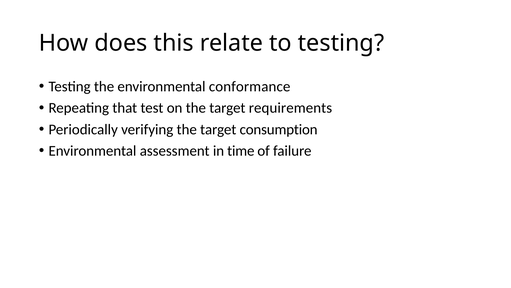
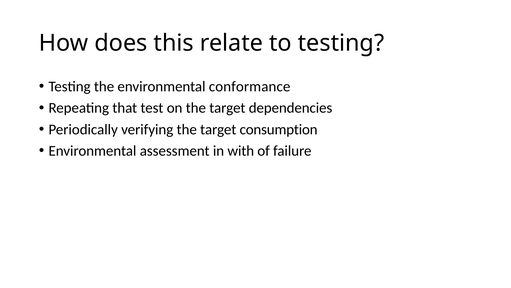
requirements: requirements -> dependencies (291, 108)
time: time -> with (241, 151)
